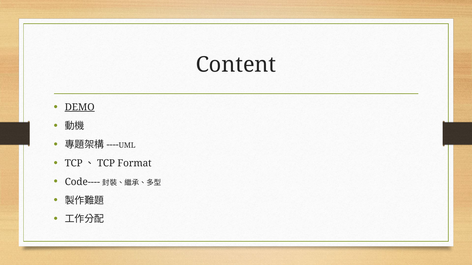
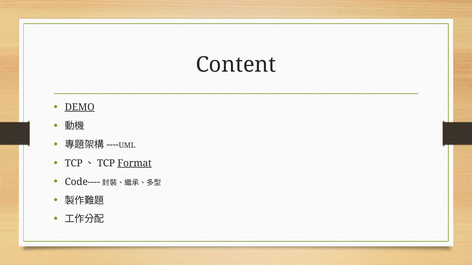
Format underline: none -> present (135, 163)
